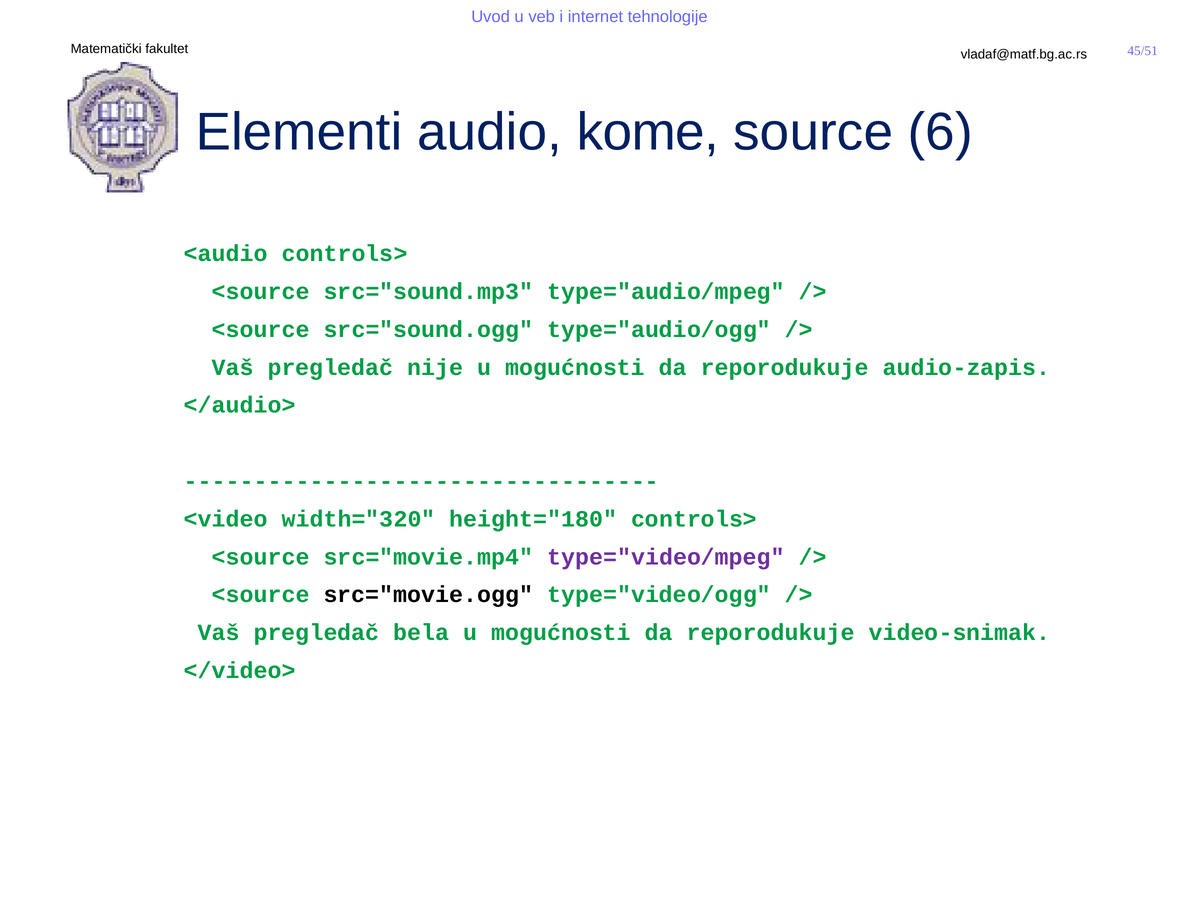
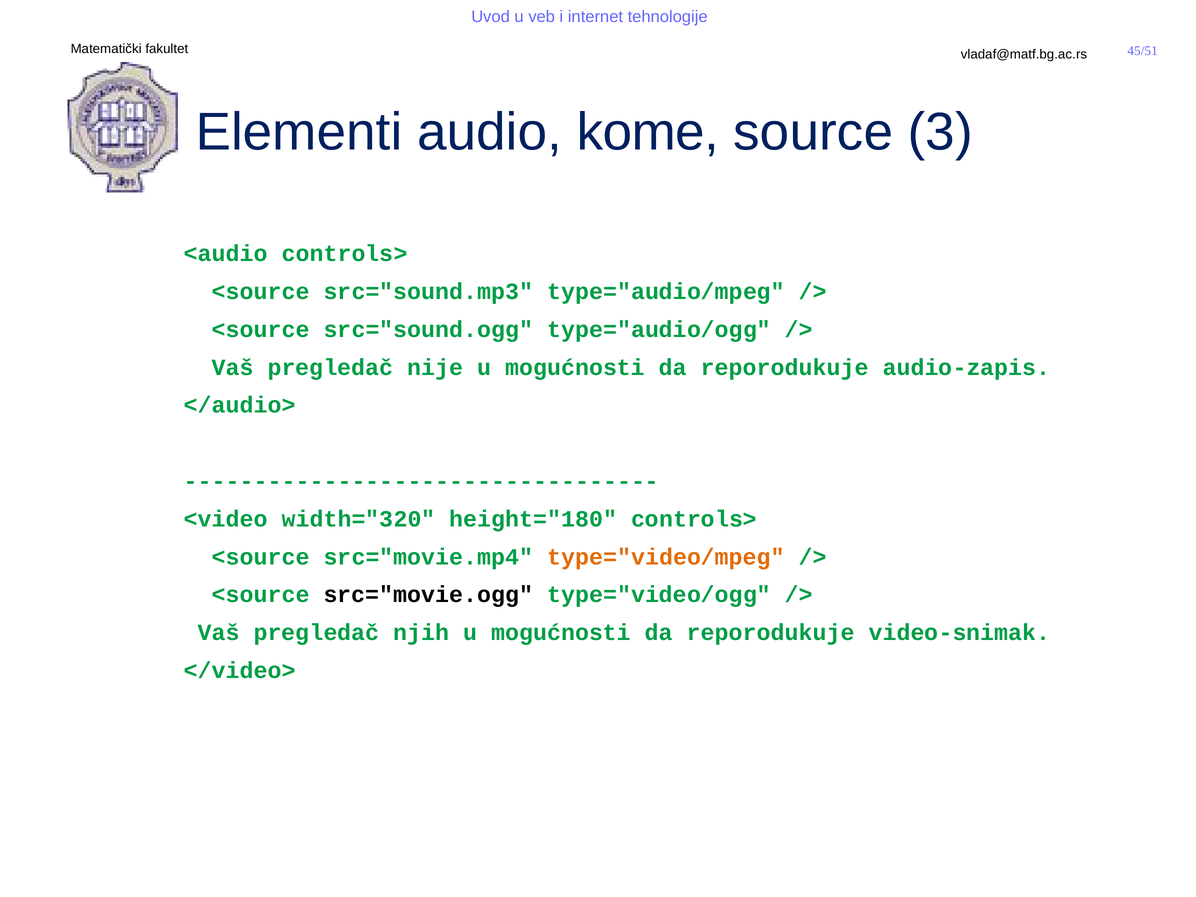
6: 6 -> 3 (940, 132)
type="video/mpeg colour: purple -> orange (666, 557)
bela: bela -> njih (421, 633)
